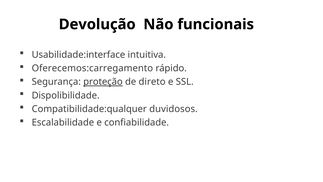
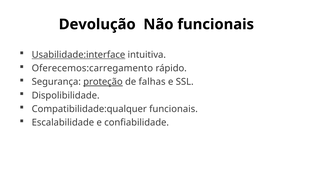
Usabilidade:interface underline: none -> present (78, 55)
direto: direto -> falhas (152, 82)
Compatibilidade:qualquer duvidosos: duvidosos -> funcionais (174, 109)
